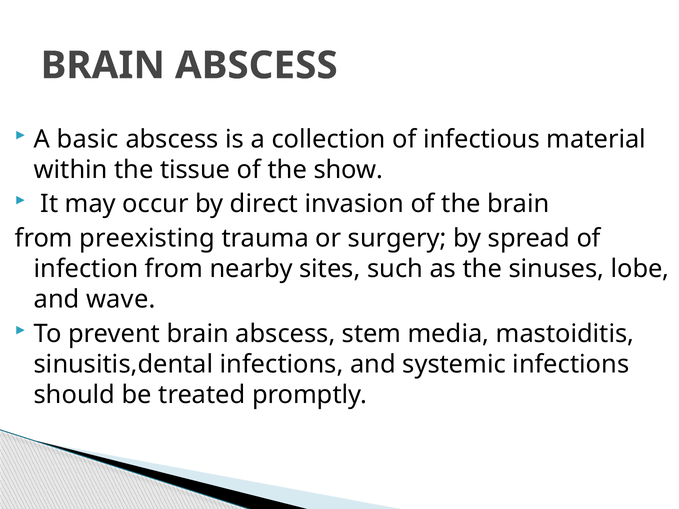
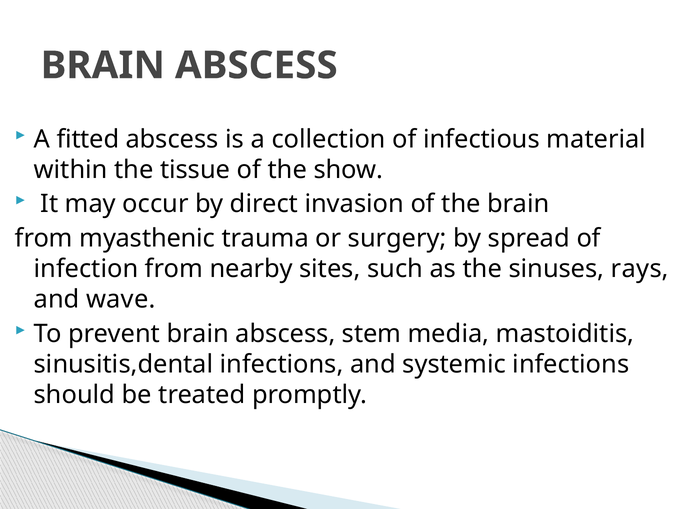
basic: basic -> fitted (88, 139)
preexisting: preexisting -> myasthenic (147, 239)
lobe: lobe -> rays (640, 269)
